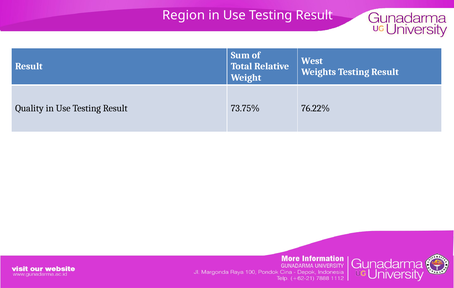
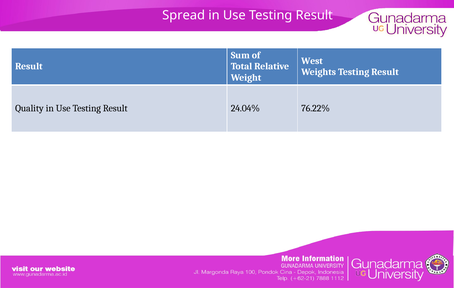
Region: Region -> Spread (184, 15)
73.75%: 73.75% -> 24.04% (245, 108)
